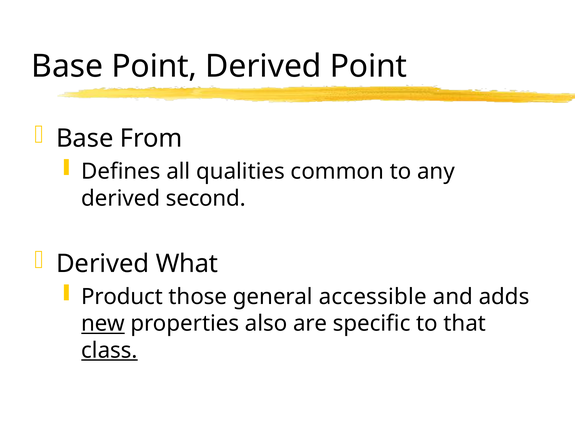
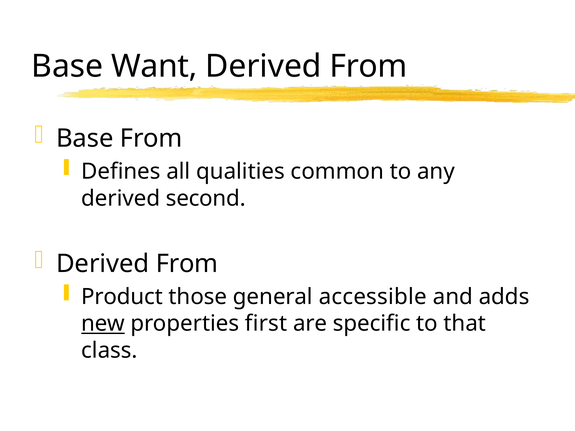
Base Point: Point -> Want (154, 66)
Point: Point -> From (368, 66)
What: What -> From (187, 264)
also: also -> first (266, 324)
class underline: present -> none (109, 351)
